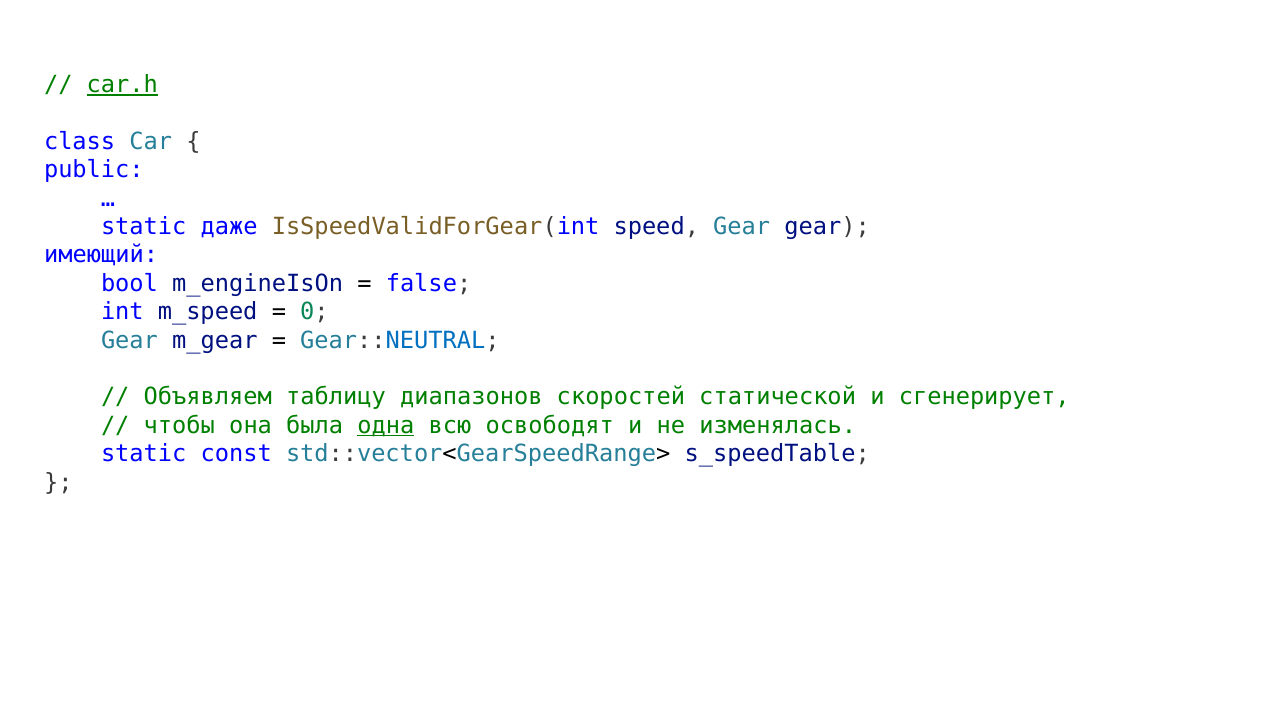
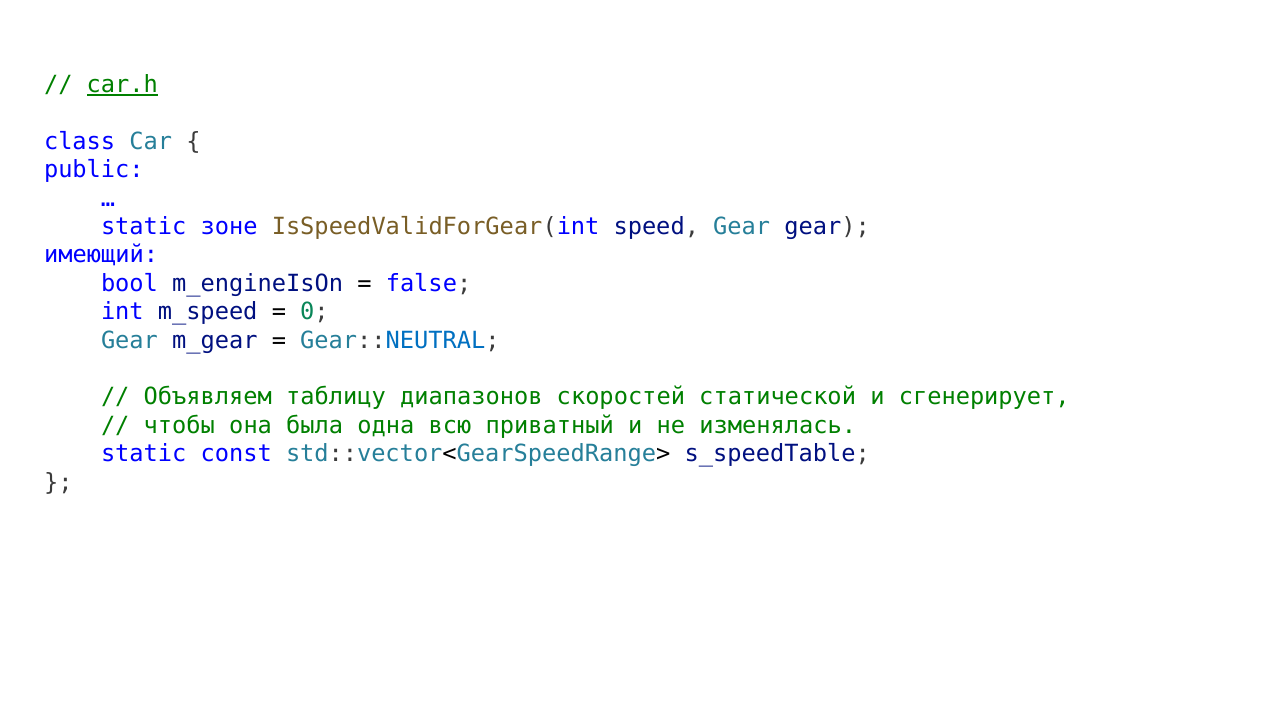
даже: даже -> зоне (229, 227)
одна underline: present -> none (386, 426)
освободят: освободят -> приватный (550, 426)
